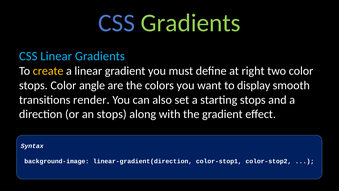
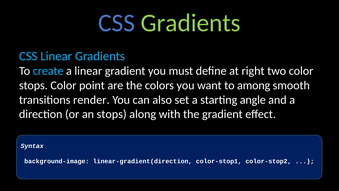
create colour: yellow -> light blue (48, 71)
angle: angle -> point (92, 85)
display: display -> among (254, 85)
starting stops: stops -> angle (253, 100)
